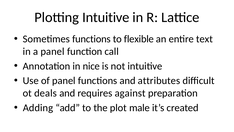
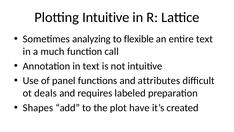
Sometimes functions: functions -> analyzing (91, 39)
a panel: panel -> much (52, 51)
in nice: nice -> text (91, 66)
against: against -> labeled (130, 93)
Adding: Adding -> Shapes (38, 108)
male: male -> have (139, 108)
